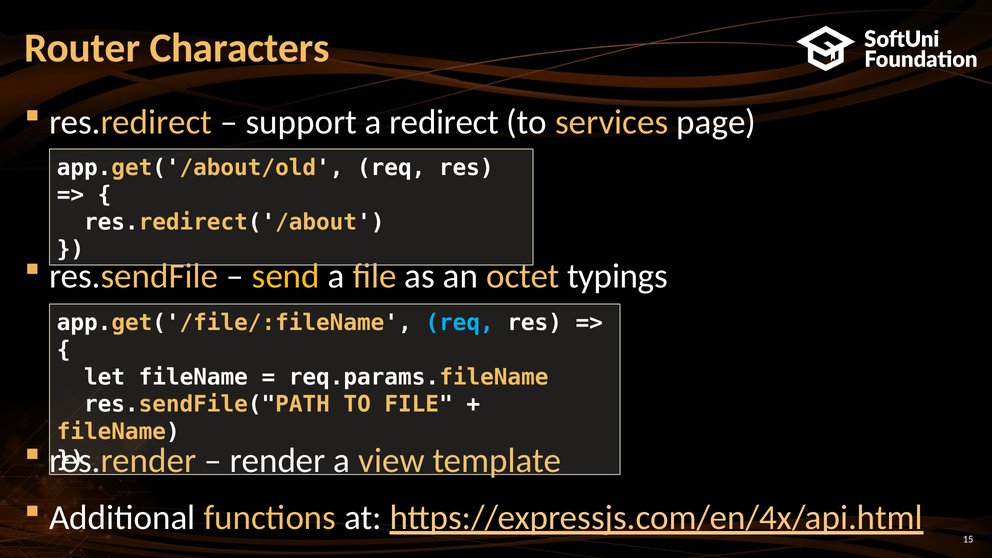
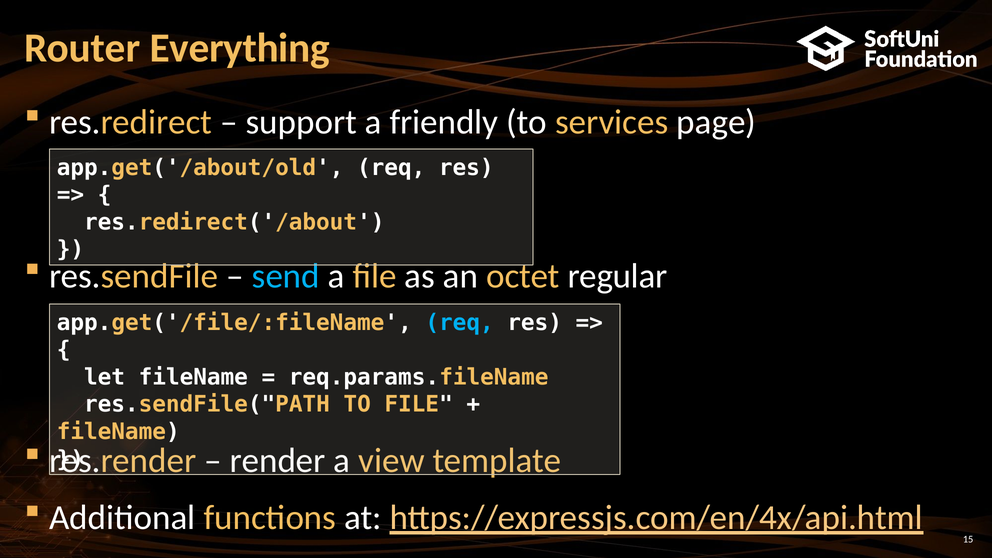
Characters: Characters -> Everything (240, 48)
redirect: redirect -> friendly (444, 122)
send colour: yellow -> light blue (286, 276)
typings: typings -> regular (617, 276)
